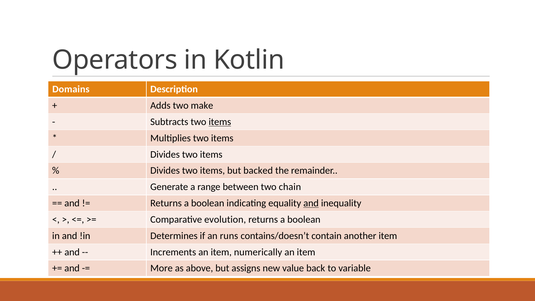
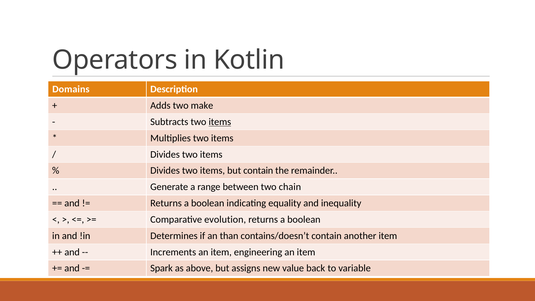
but backed: backed -> contain (258, 171)
and underline: present -> none (311, 203)
runs: runs -> than (229, 236)
numerically: numerically -> engineering (258, 252)
More: More -> Spark (162, 268)
